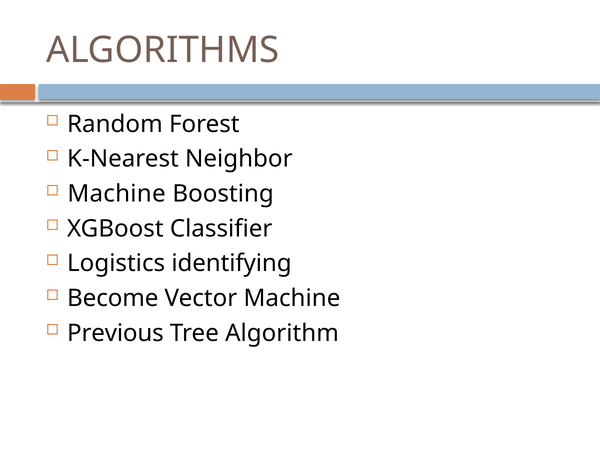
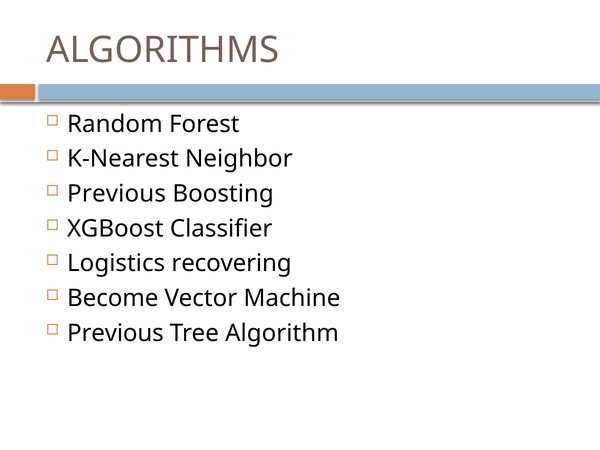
Machine: Machine -> Previous (117, 194)
identifying: identifying -> recovering (232, 264)
